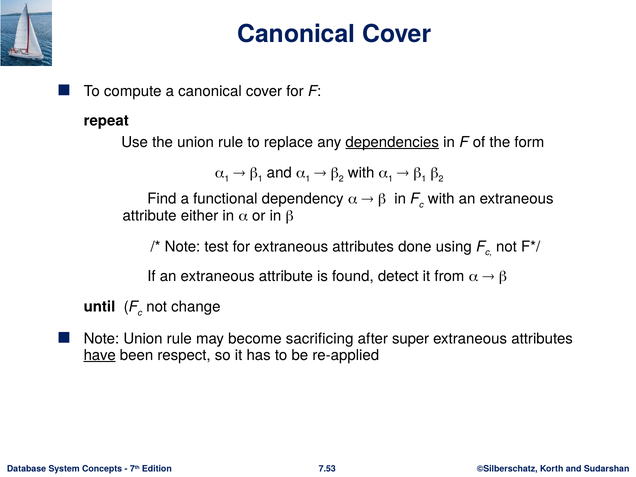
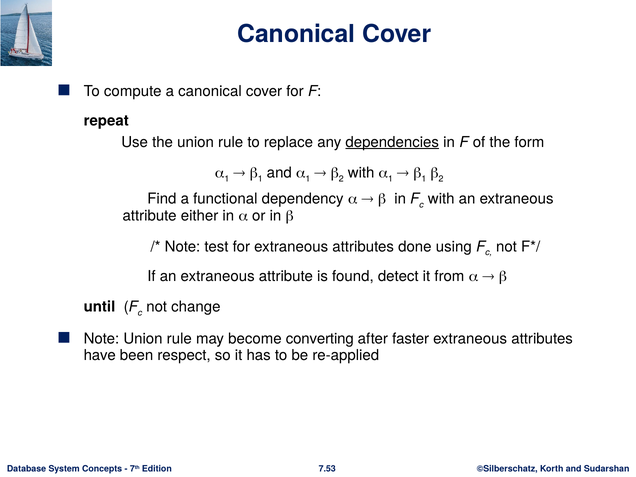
sacrificing: sacrificing -> converting (320, 339)
super: super -> faster (411, 339)
have underline: present -> none (100, 355)
